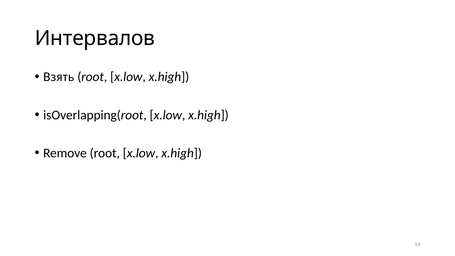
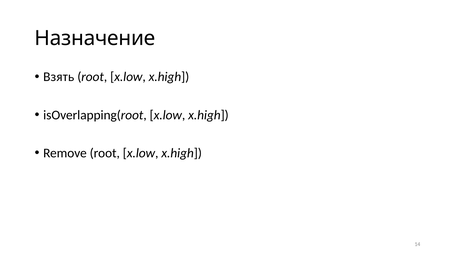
Интервалов: Интервалов -> Назначение (95, 38)
